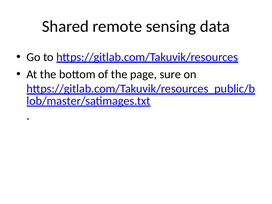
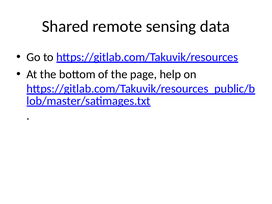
sure: sure -> help (170, 74)
